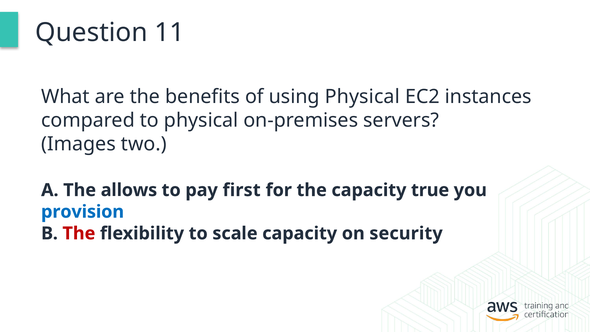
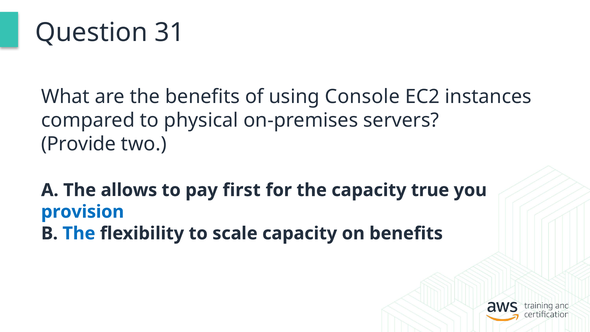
11: 11 -> 31 (169, 32)
using Physical: Physical -> Console (362, 97)
Images: Images -> Provide (79, 144)
The colour: red -> blue (79, 233)
on security: security -> benefits (406, 233)
